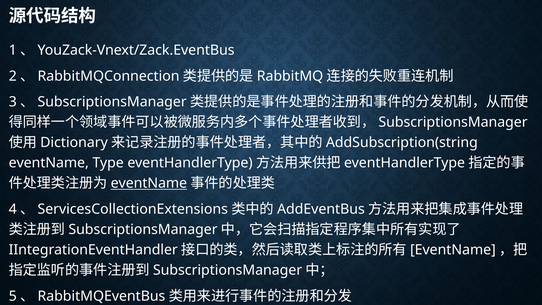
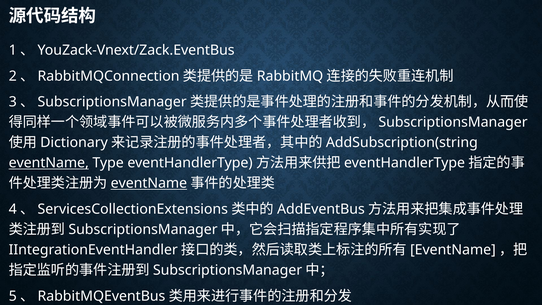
eventName underline: none -> present (49, 163)
